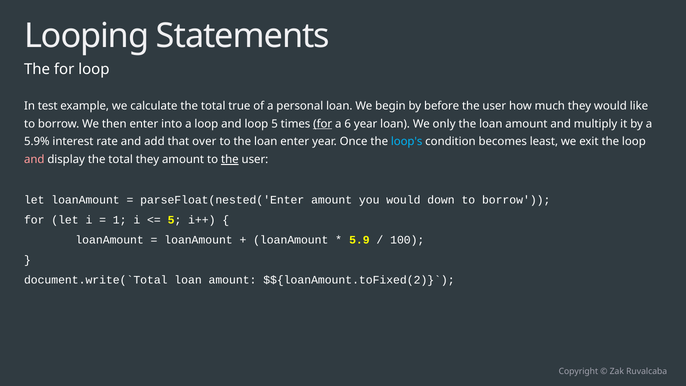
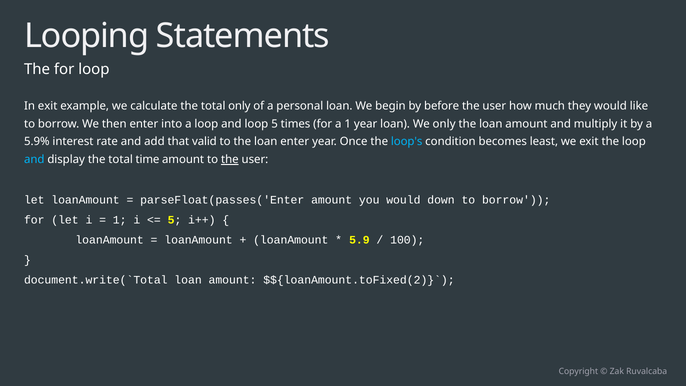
In test: test -> exit (48, 106)
total true: true -> only (239, 106)
for underline: present -> none (323, 124)
a 6: 6 -> 1 (348, 124)
over: over -> valid (204, 142)
and colour: pink -> light blue (34, 159)
total they: they -> time (147, 159)
parseFloat(nested('Enter: parseFloat(nested('Enter -> parseFloat(passes('Enter (222, 200)
